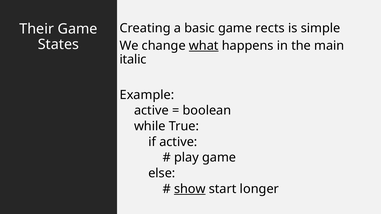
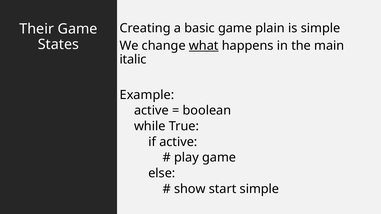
rects: rects -> plain (270, 28)
show underline: present -> none (190, 189)
start longer: longer -> simple (259, 189)
